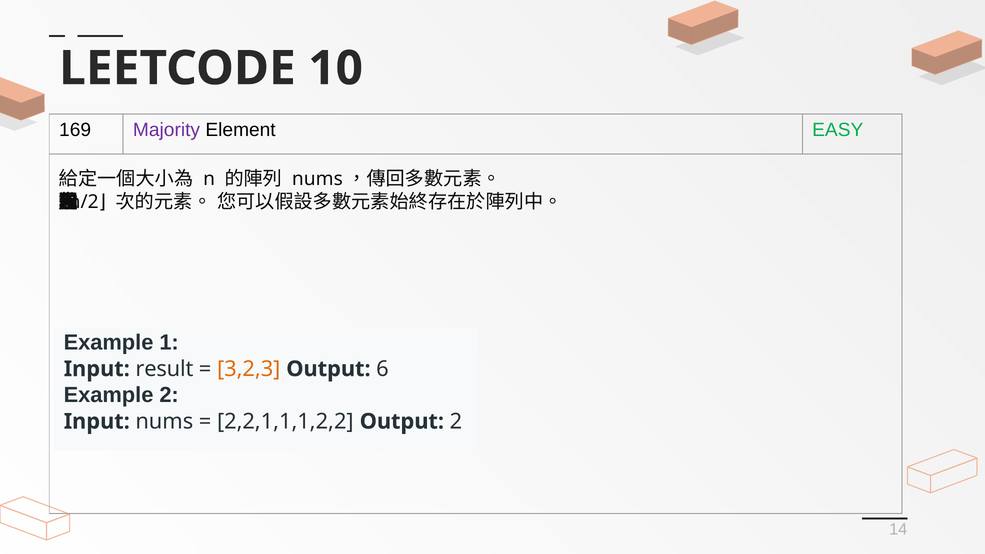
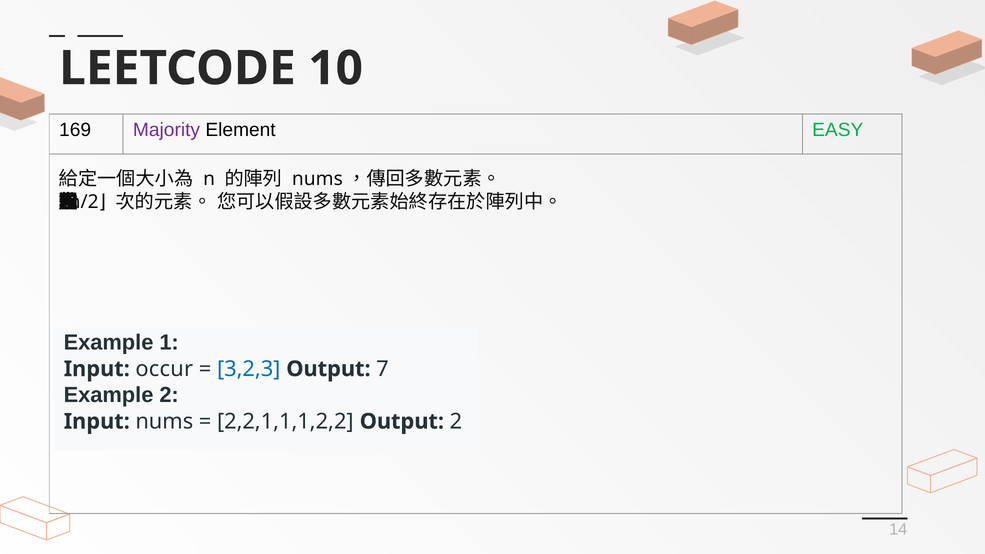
result: result -> occur (164, 369)
3,2,3 colour: orange -> blue (249, 369)
6: 6 -> 7 (382, 369)
